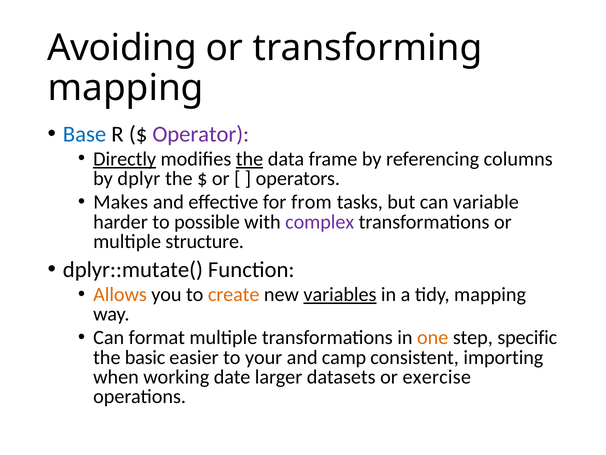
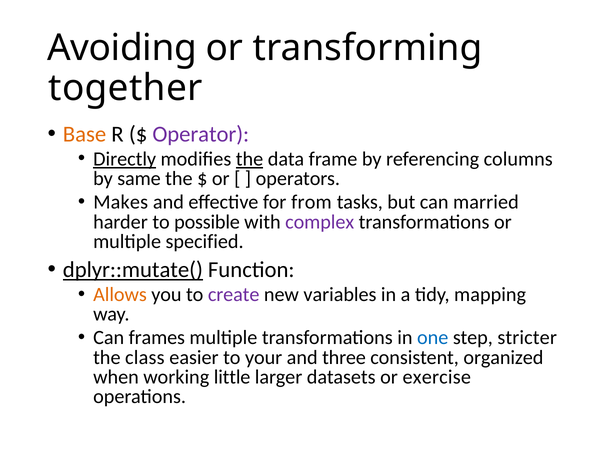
mapping: mapping -> together (126, 88)
Base colour: blue -> orange (85, 134)
dplyr: dplyr -> same (139, 179)
variable: variable -> married (486, 202)
structure: structure -> specified (205, 241)
dplyr::mutate( underline: none -> present (133, 270)
create colour: orange -> purple (234, 294)
variables underline: present -> none (340, 294)
format: format -> frames (157, 337)
one colour: orange -> blue (433, 337)
specific: specific -> stricter (527, 337)
basic: basic -> class (145, 357)
camp: camp -> three (344, 357)
importing: importing -> organized (503, 357)
date: date -> little (232, 377)
